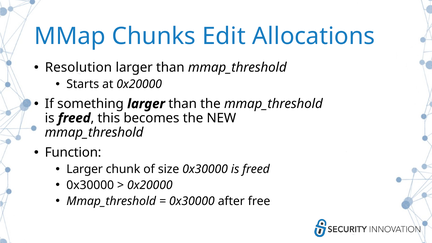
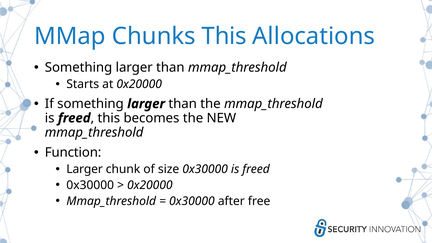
Chunks Edit: Edit -> This (224, 36)
Resolution: Resolution -> Something (79, 68)
